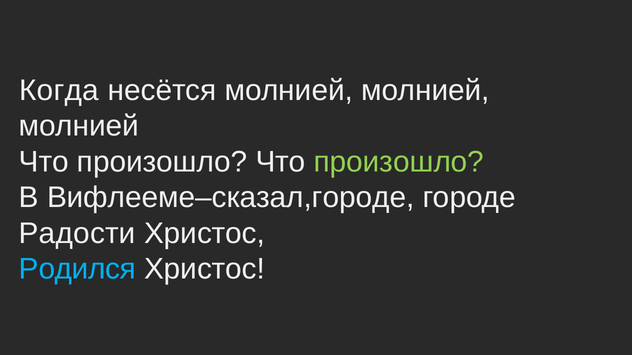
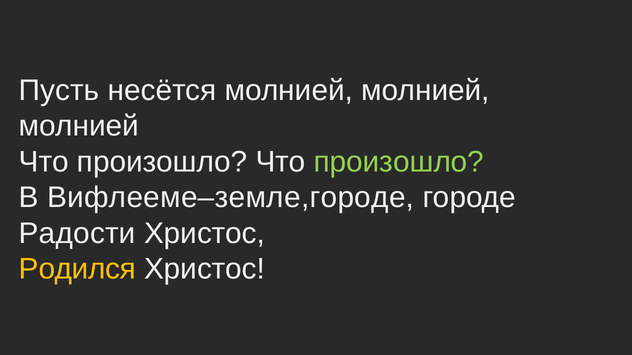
Когда: Когда -> Пусть (59, 90)
Вифлееме–сказал,городе: Вифлееме–сказал,городе -> Вифлееме–земле,городе (231, 198)
Родился colour: light blue -> yellow (78, 269)
